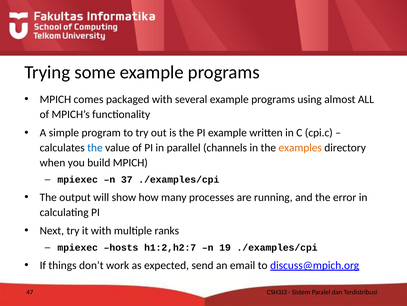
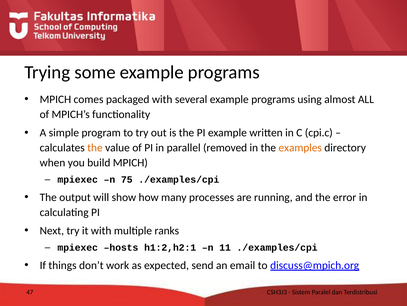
the colour: blue -> orange (95, 148)
channels: channels -> removed (225, 148)
37: 37 -> 75 (127, 179)
h1:2,h2:7: h1:2,h2:7 -> h1:2,h2:1 (170, 247)
19: 19 -> 11 (225, 247)
